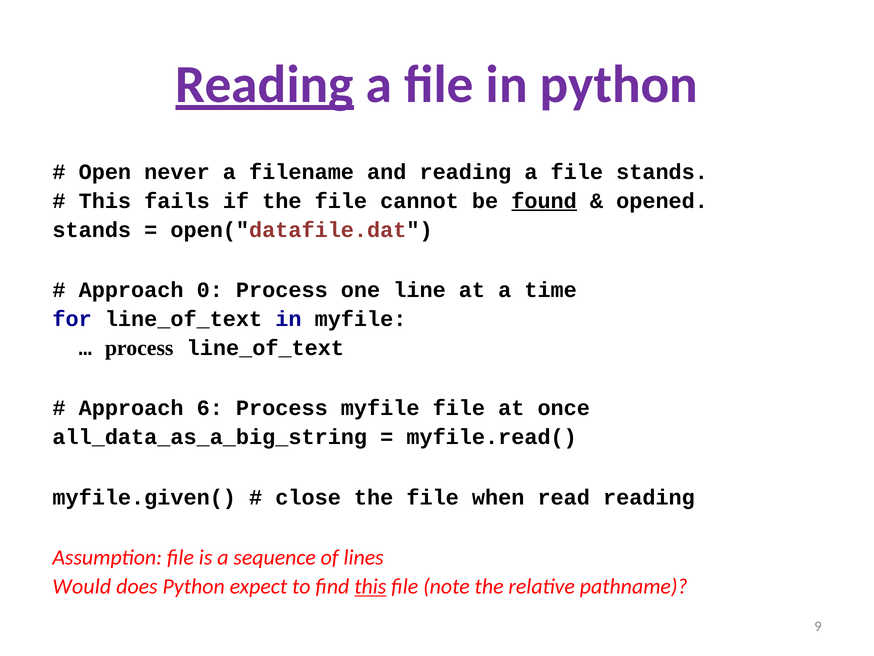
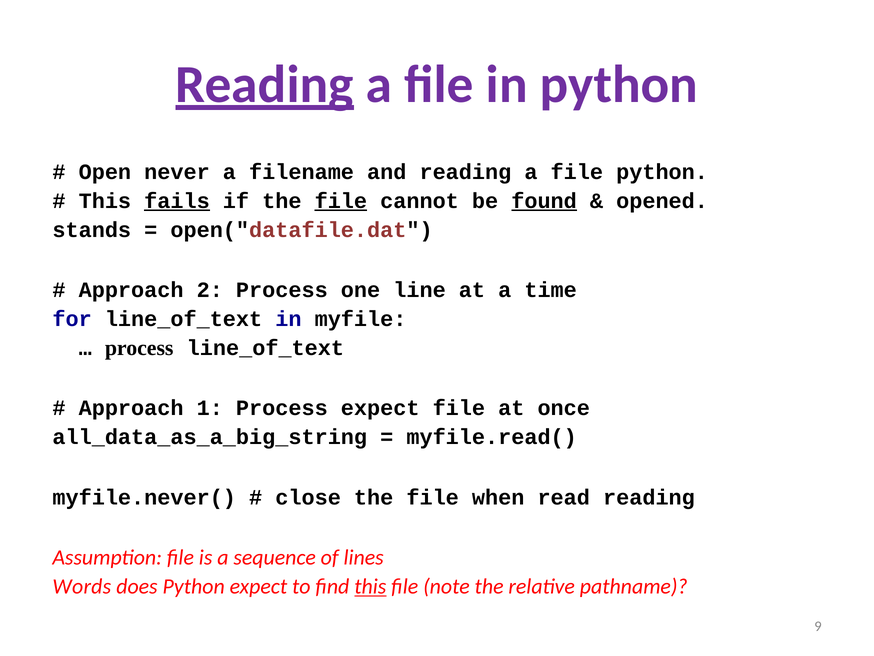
file stands: stands -> python (662, 172)
fails underline: none -> present (177, 201)
file underline: none -> present (341, 201)
0: 0 -> 2 (210, 290)
6: 6 -> 1 (210, 408)
Process myfile: myfile -> expect (380, 408)
myfile.given(: myfile.given( -> myfile.never( (144, 497)
Would: Would -> Words (82, 586)
